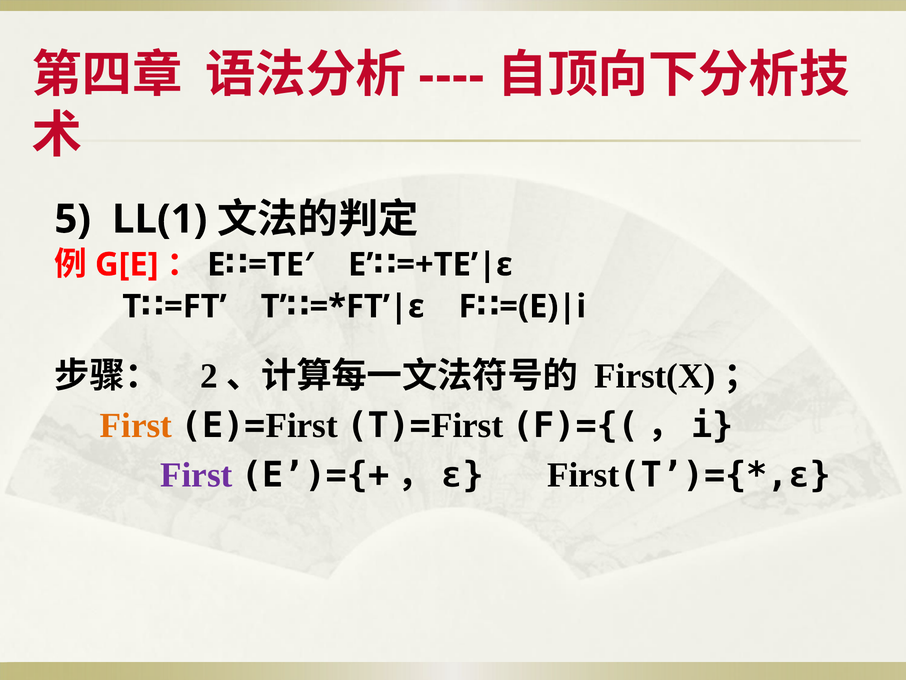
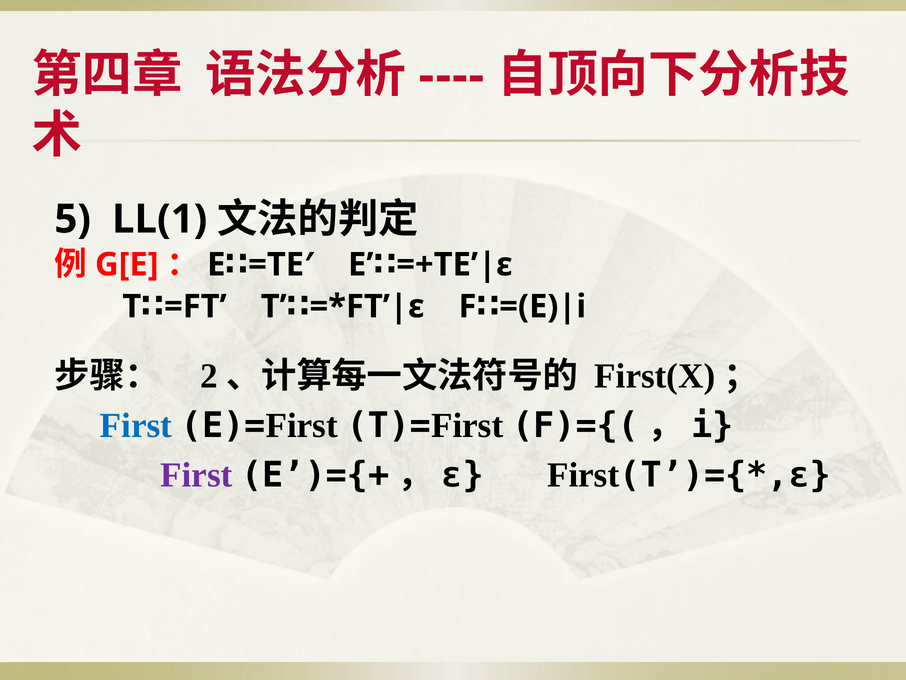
First colour: orange -> blue (136, 425)
